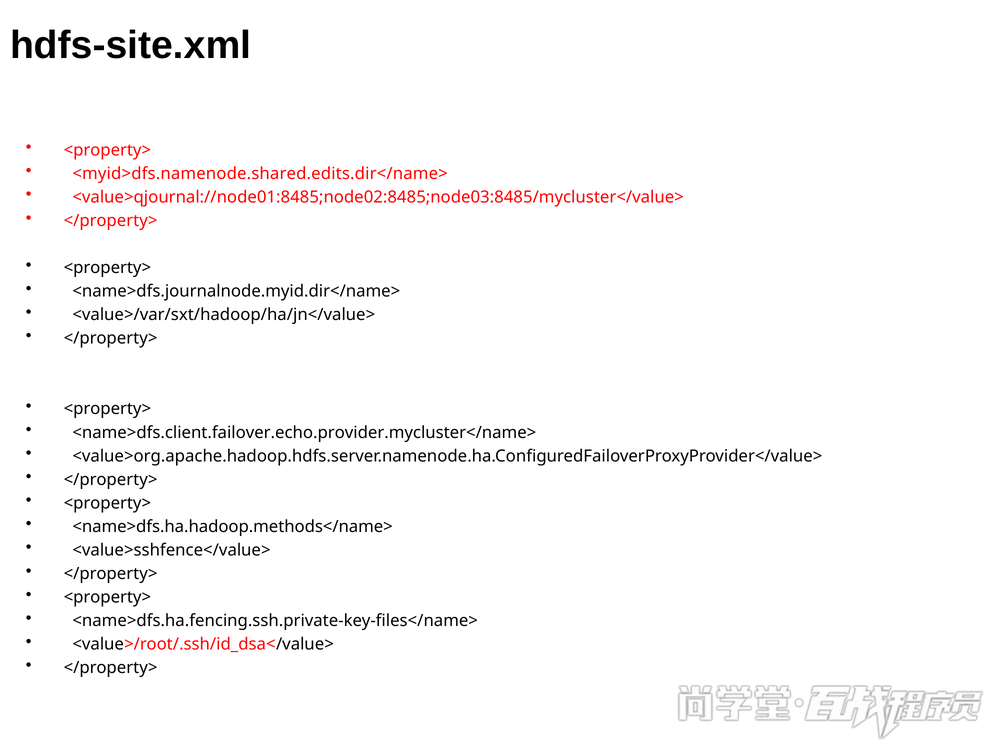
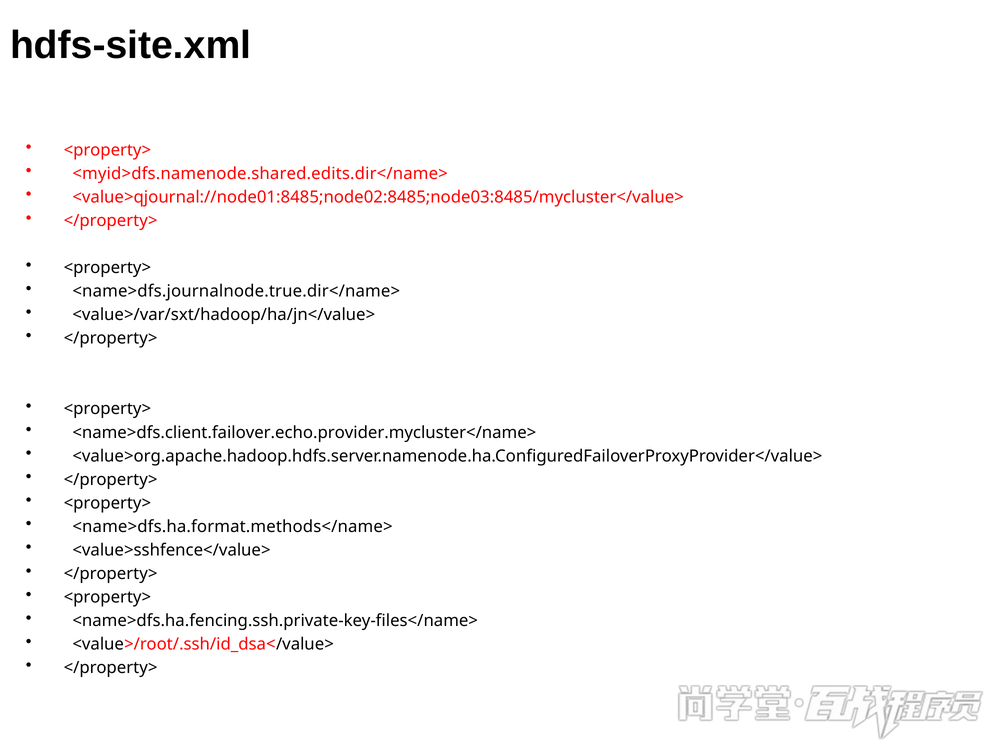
<name>dfs.journalnode.myid.dir</name>: <name>dfs.journalnode.myid.dir</name> -> <name>dfs.journalnode.true.dir</name> (236, 291)
<name>dfs.ha.hadoop.methods</name>: <name>dfs.ha.hadoop.methods</name> -> <name>dfs.ha.format.methods</name> (233, 527)
